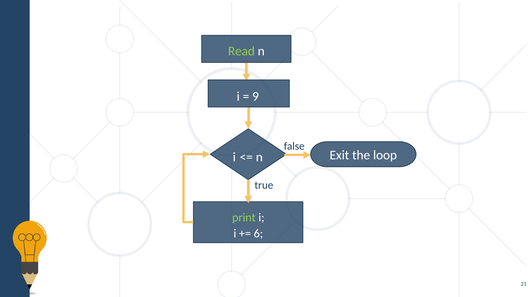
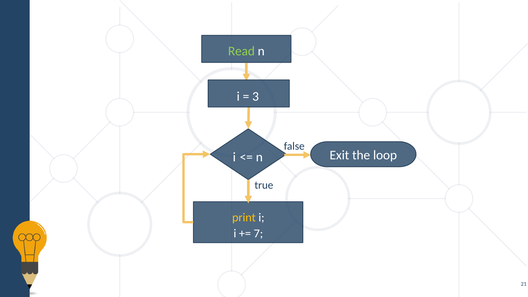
9: 9 -> 3 (256, 96)
print colour: light green -> yellow (244, 218)
6: 6 -> 7 (258, 234)
